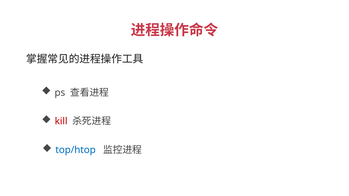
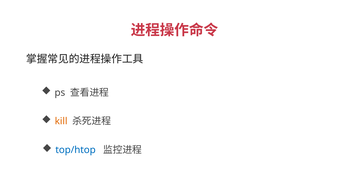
kill colour: red -> orange (61, 121)
